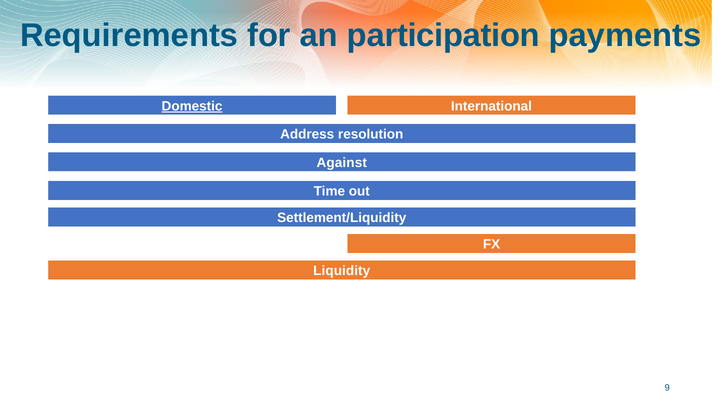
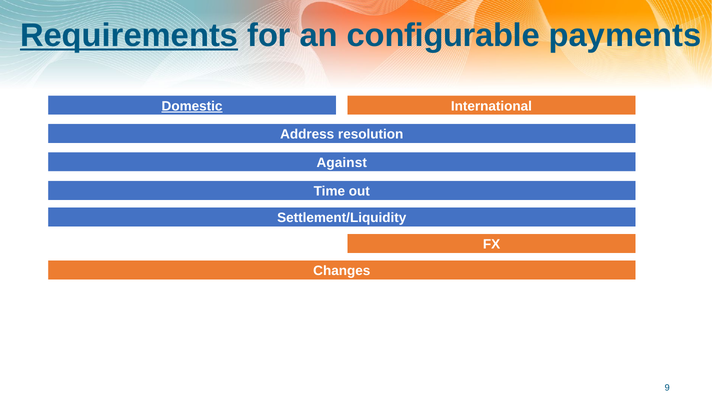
Requirements underline: none -> present (129, 36)
participation: participation -> configurable (443, 36)
Liquidity: Liquidity -> Changes (342, 271)
